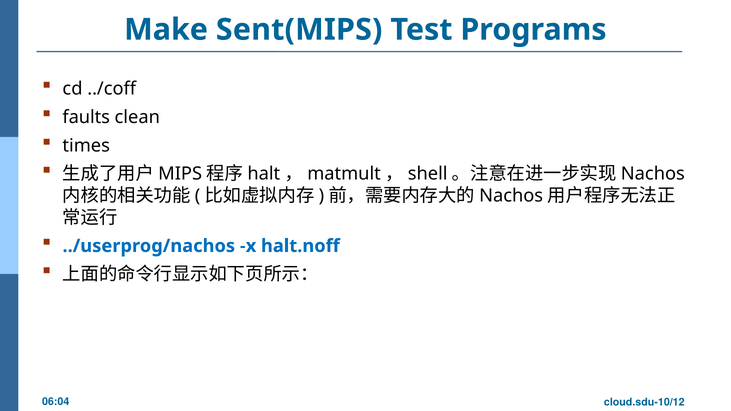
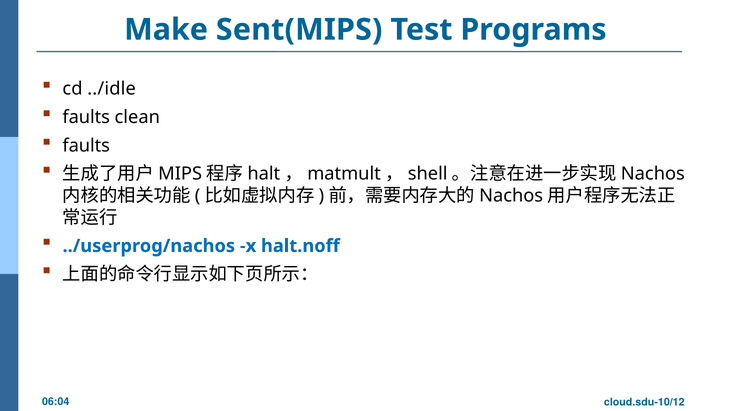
../coff: ../coff -> ../idle (112, 89)
times: times -> faults (86, 146)
